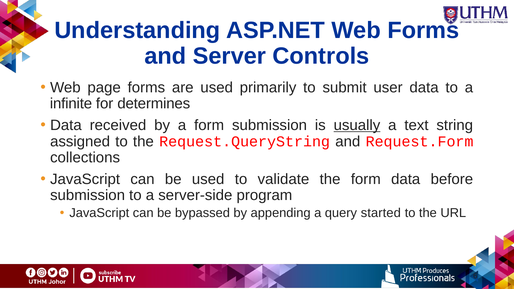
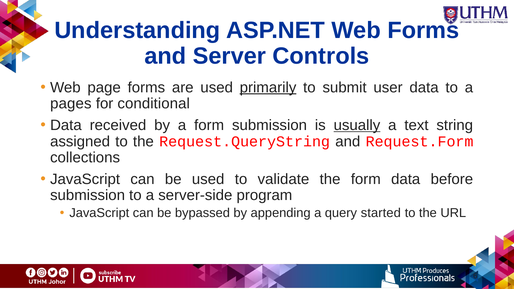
primarily underline: none -> present (268, 88)
infinite: infinite -> pages (71, 104)
determines: determines -> conditional (154, 104)
